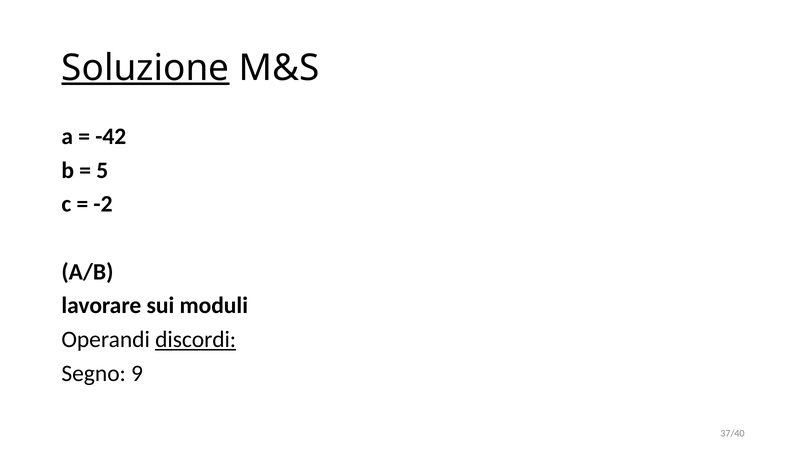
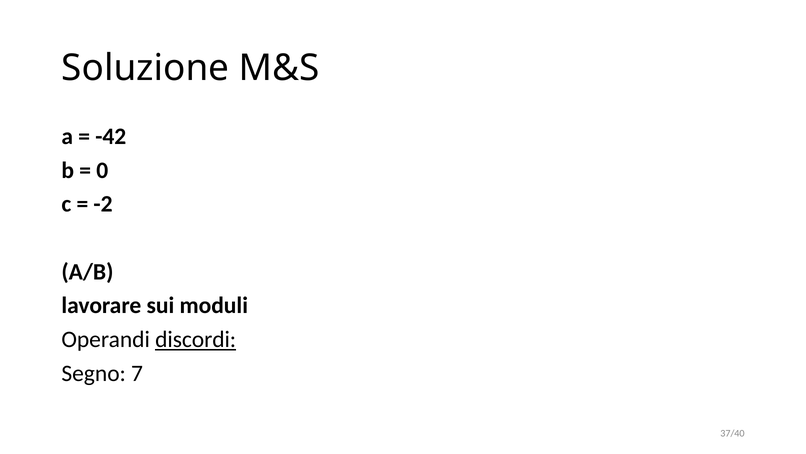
Soluzione underline: present -> none (145, 68)
5: 5 -> 0 (102, 170)
9: 9 -> 7 (137, 373)
